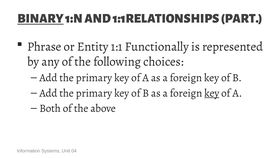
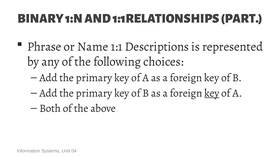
BINARY underline: present -> none (41, 18)
Entity: Entity -> Name (93, 47)
Functionally: Functionally -> Descriptions (157, 47)
